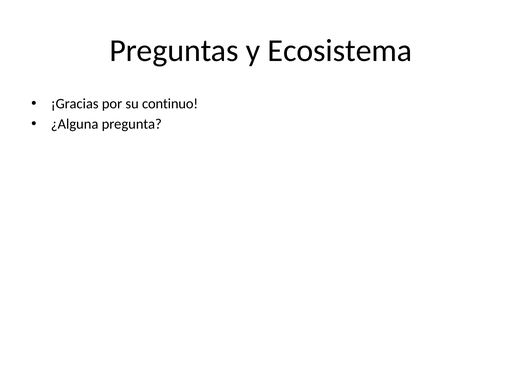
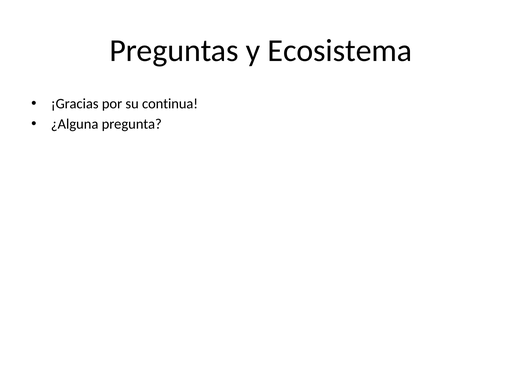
continuo: continuo -> continua (170, 104)
